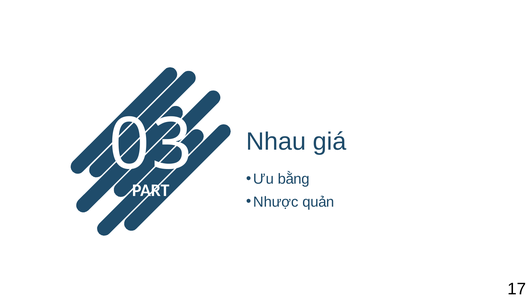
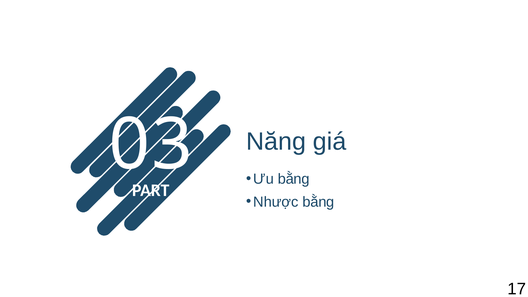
Nhau: Nhau -> Năng (276, 142)
Nhược quản: quản -> bằng (318, 202)
